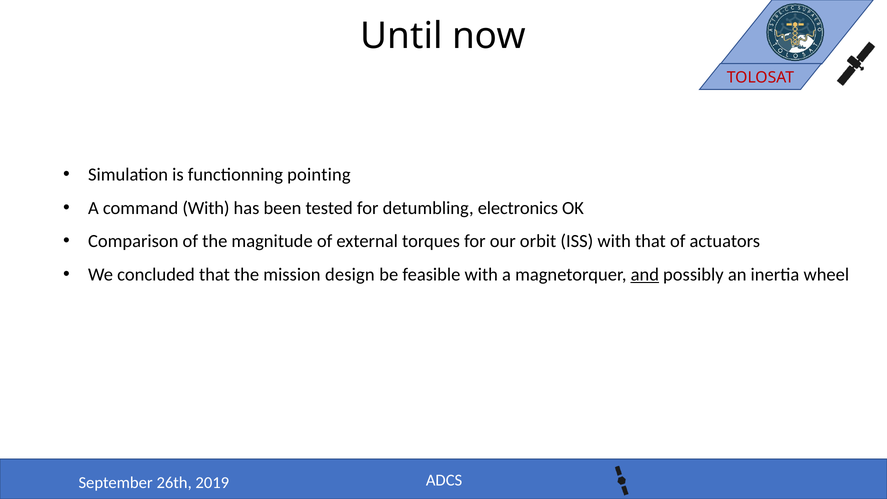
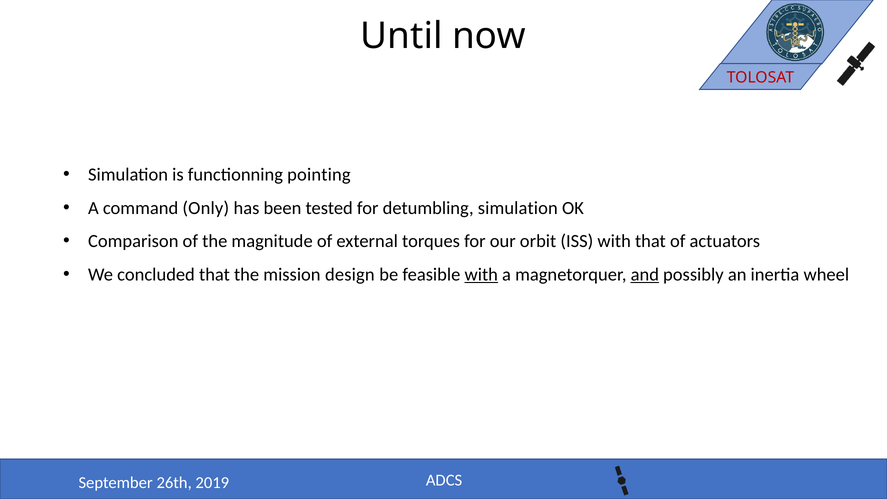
command With: With -> Only (206, 208)
detumbling electronics: electronics -> simulation (518, 208)
with underline: none -> present (481, 274)
